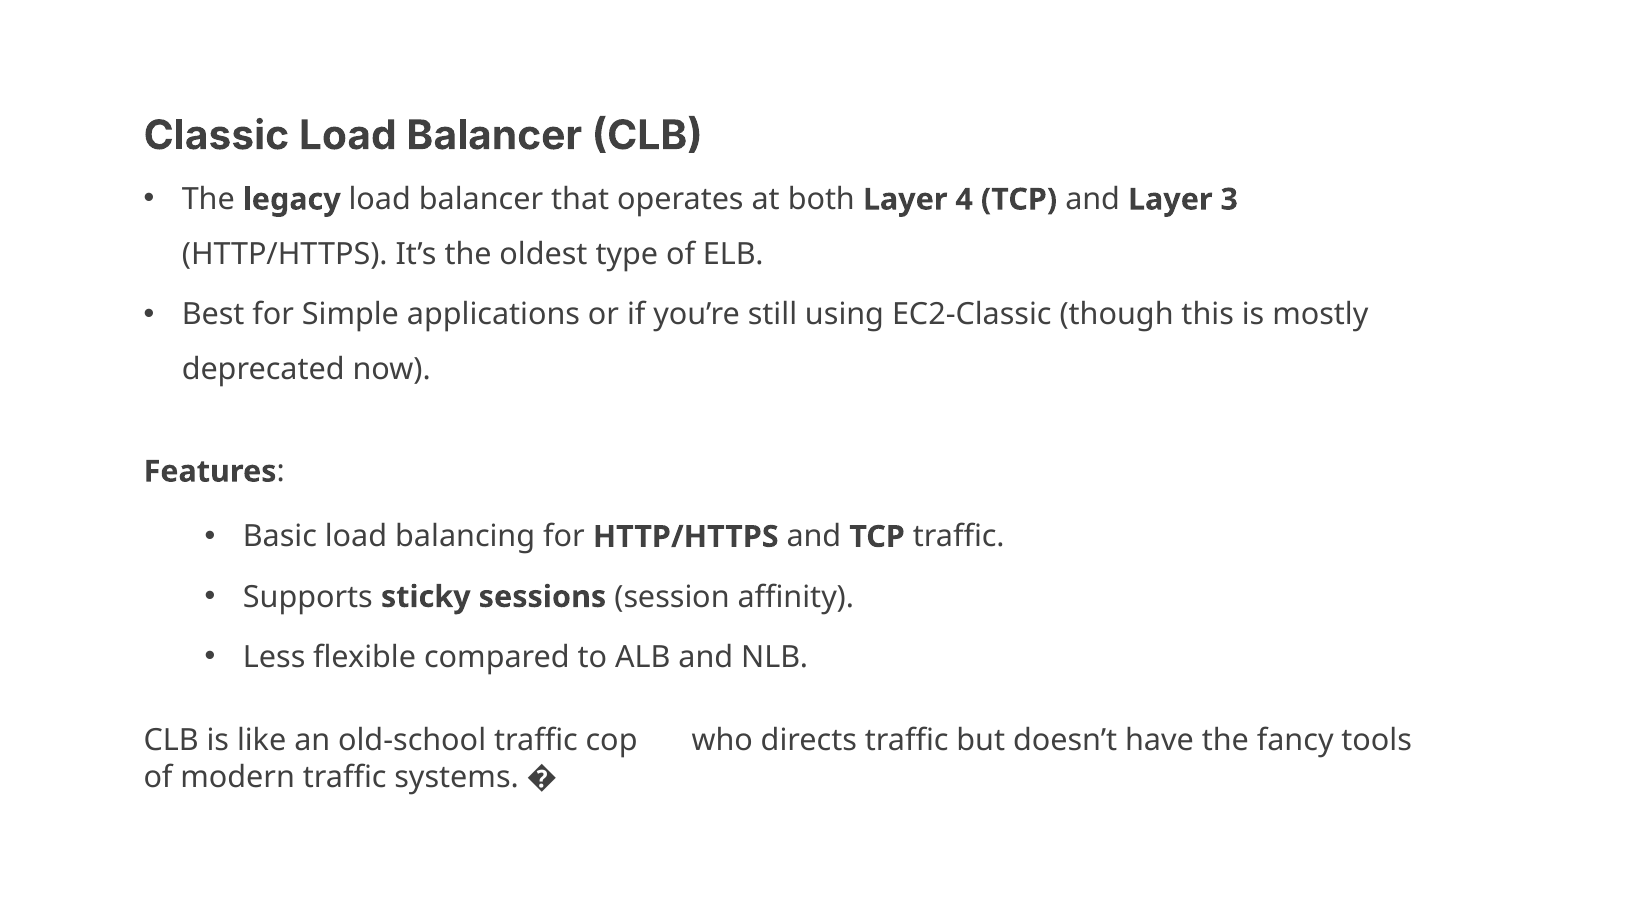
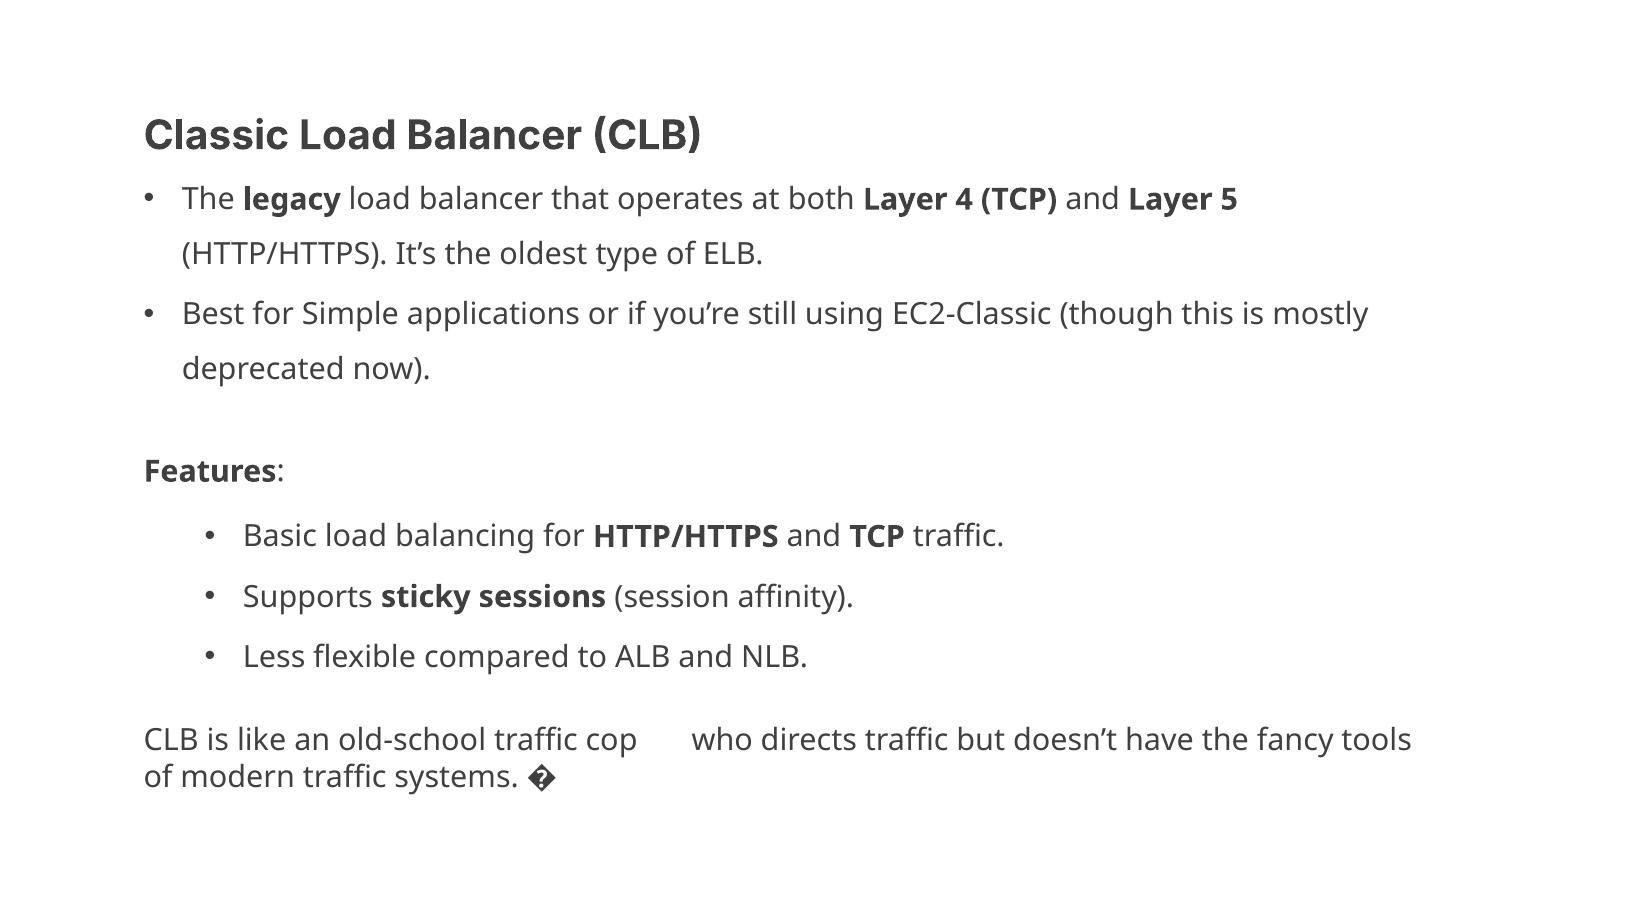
3: 3 -> 5 (1229, 199)
